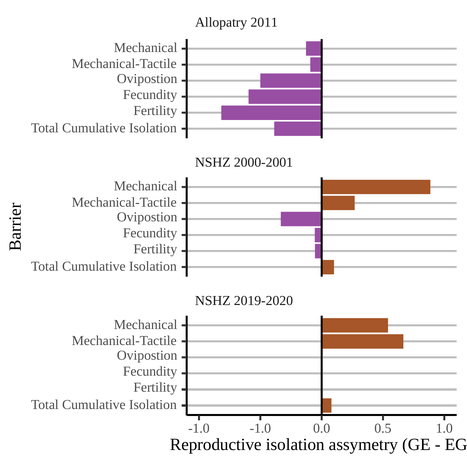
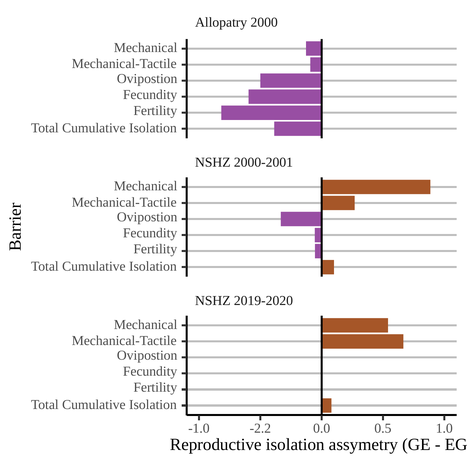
2011: 2011 -> 2000 (264, 23)
-1.0 -1.0: -1.0 -> -2.2 (260, 428)
